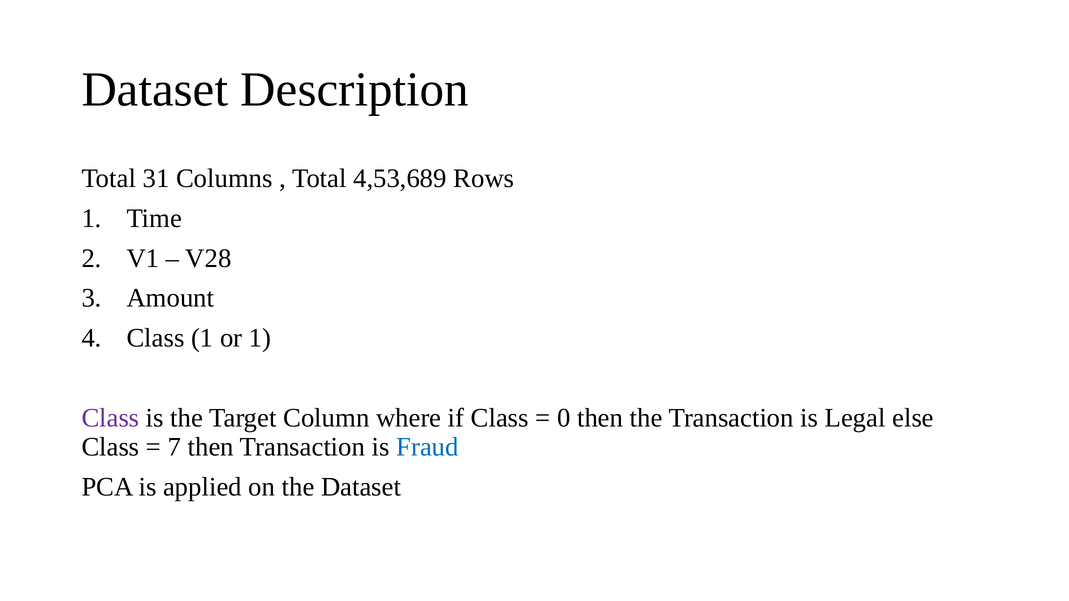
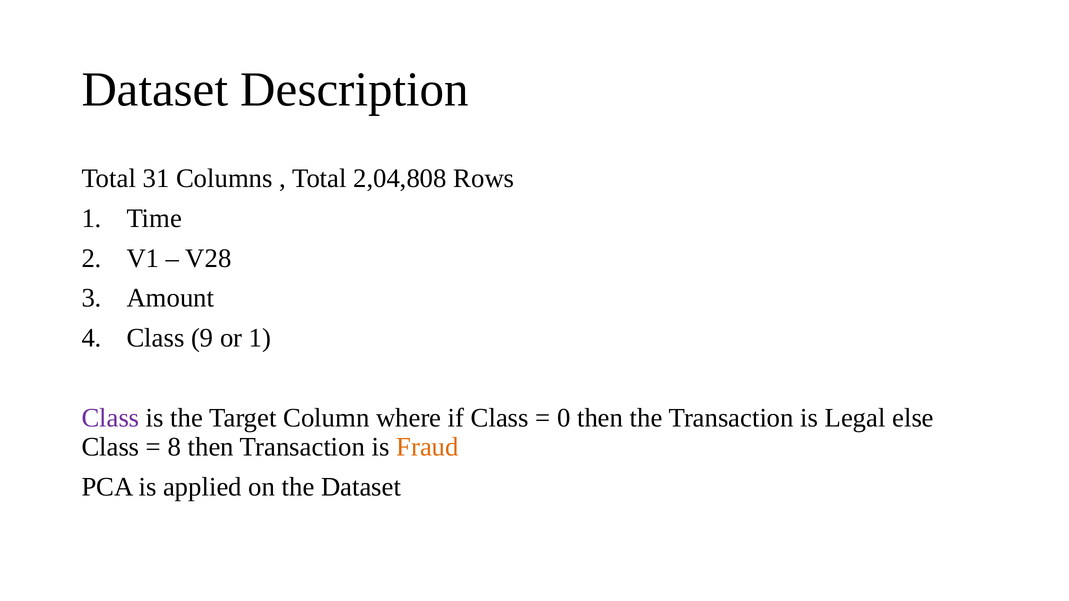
4,53,689: 4,53,689 -> 2,04,808 (400, 178)
Class 1: 1 -> 9 (202, 338)
7: 7 -> 8 (174, 447)
Fraud colour: blue -> orange (427, 447)
